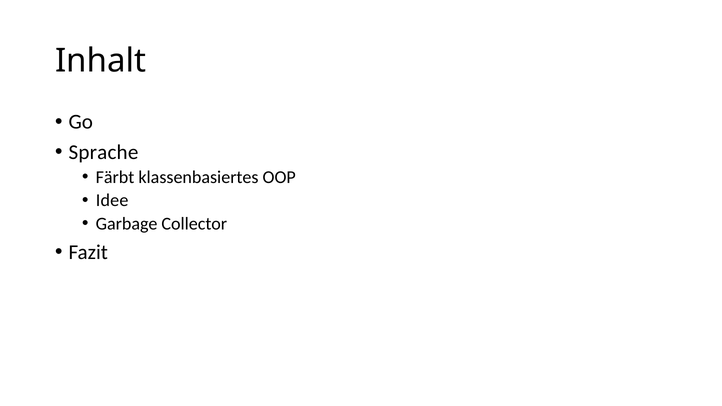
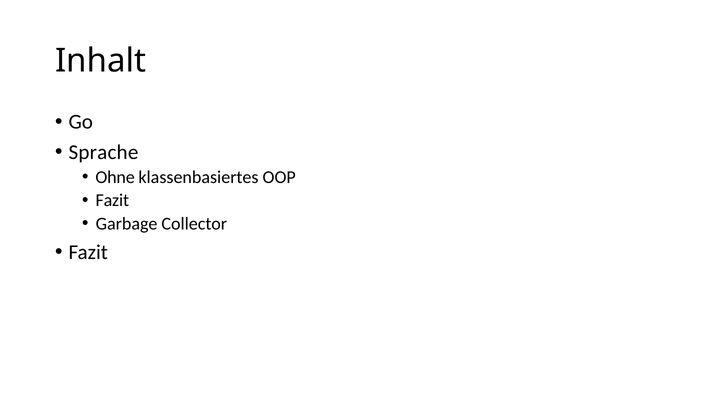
Färbt: Färbt -> Ohne (115, 177)
Idee: Idee -> Fazit (112, 200)
